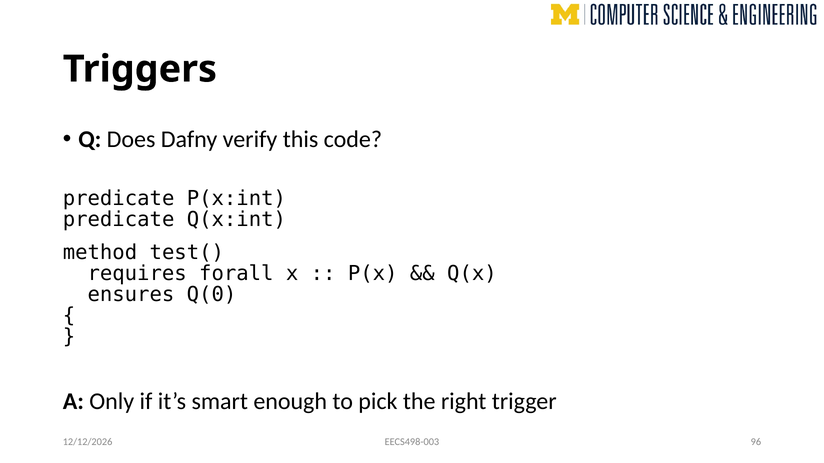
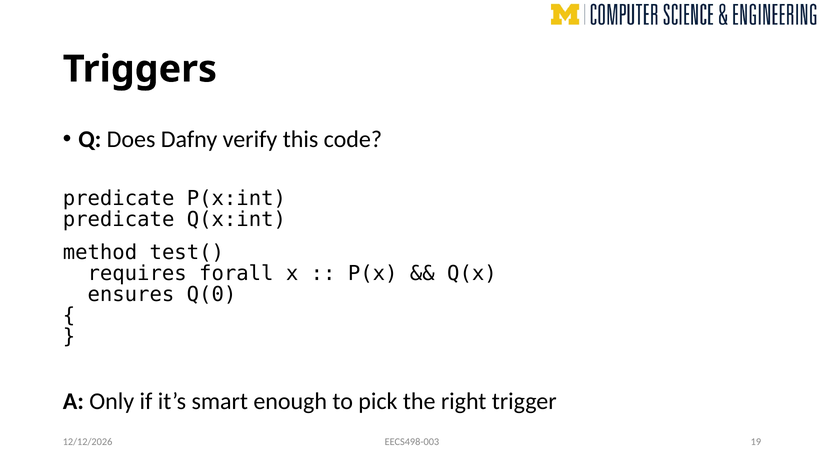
96: 96 -> 19 (756, 443)
